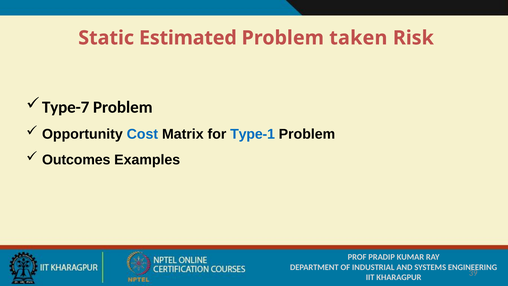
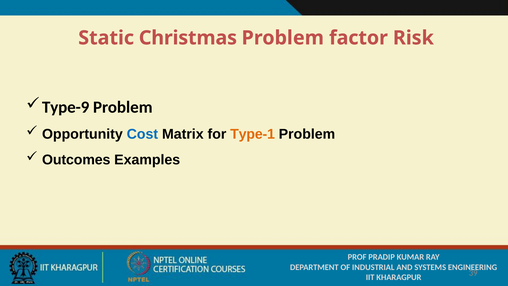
Estimated: Estimated -> Christmas (188, 38)
taken: taken -> factor (358, 38)
Type-7: Type-7 -> Type-9 (66, 107)
Type-1 colour: blue -> orange (253, 134)
